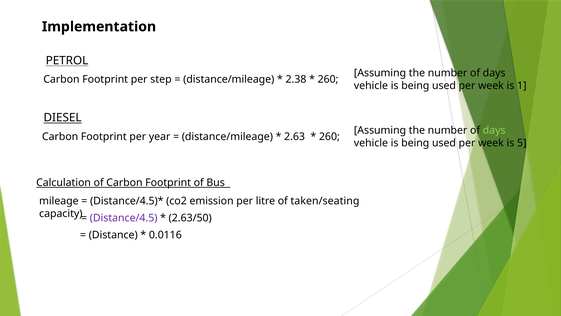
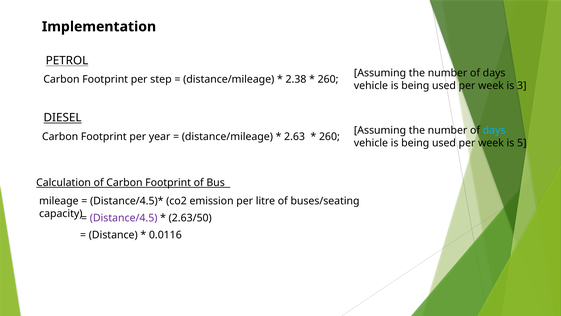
1: 1 -> 3 (522, 86)
days colour: light green -> light blue (494, 130)
taken/seating: taken/seating -> buses/seating (325, 201)
